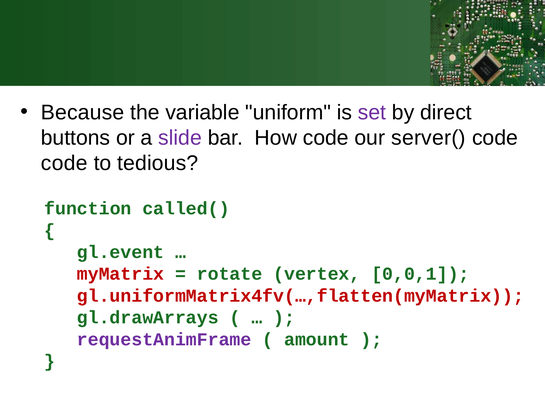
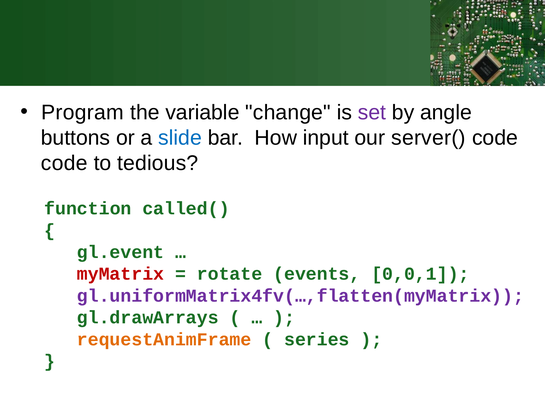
Because: Because -> Program (82, 112)
uniform: uniform -> change (288, 112)
direct: direct -> angle (446, 112)
slide colour: purple -> blue (180, 138)
How code: code -> input (326, 138)
vertex: vertex -> events (317, 274)
gl.uniformMatrix4fv(…,flatten(myMatrix colour: red -> purple (300, 296)
requestAnimFrame colour: purple -> orange (164, 339)
amount: amount -> series (317, 339)
